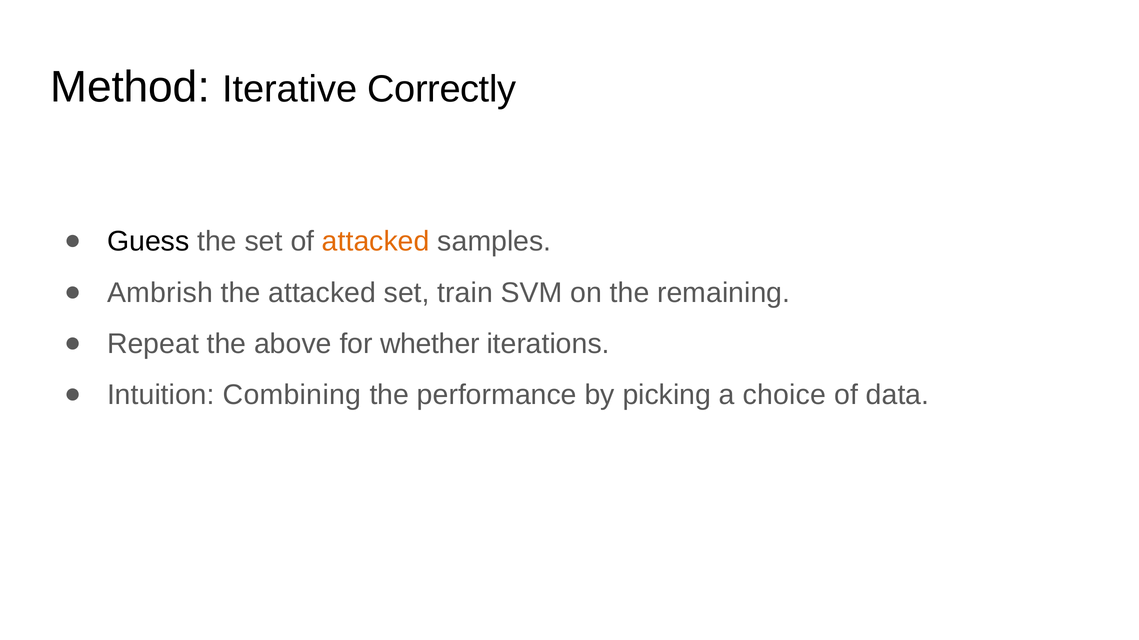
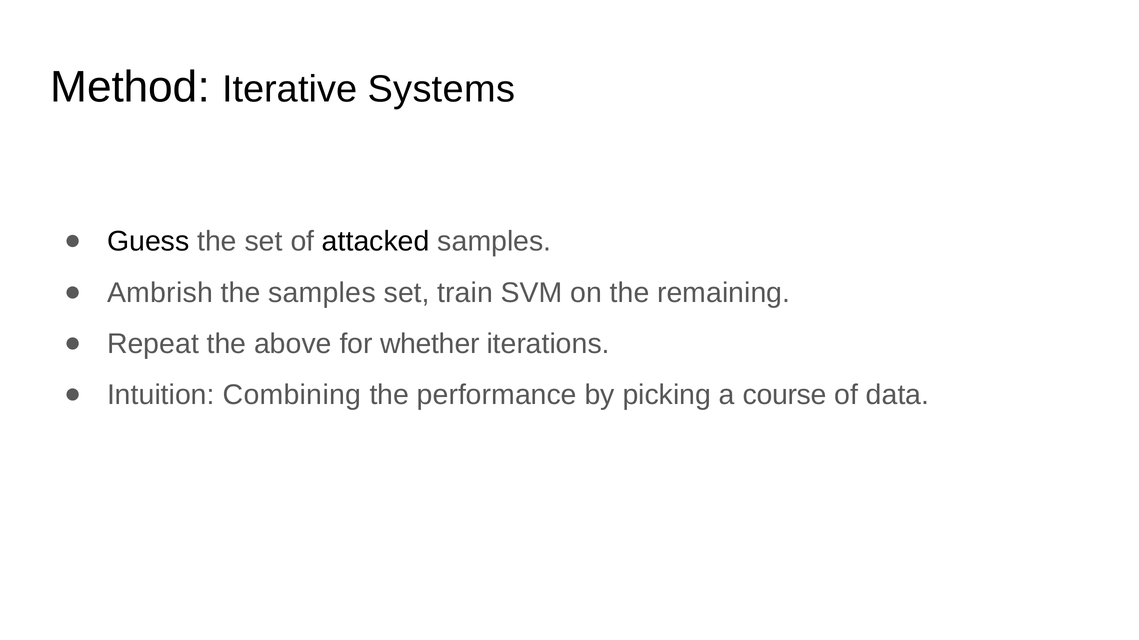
Correctly: Correctly -> Systems (441, 89)
attacked colour: orange -> black (376, 242)
the attacked: attacked -> samples (322, 293)
choice: choice -> course (785, 396)
